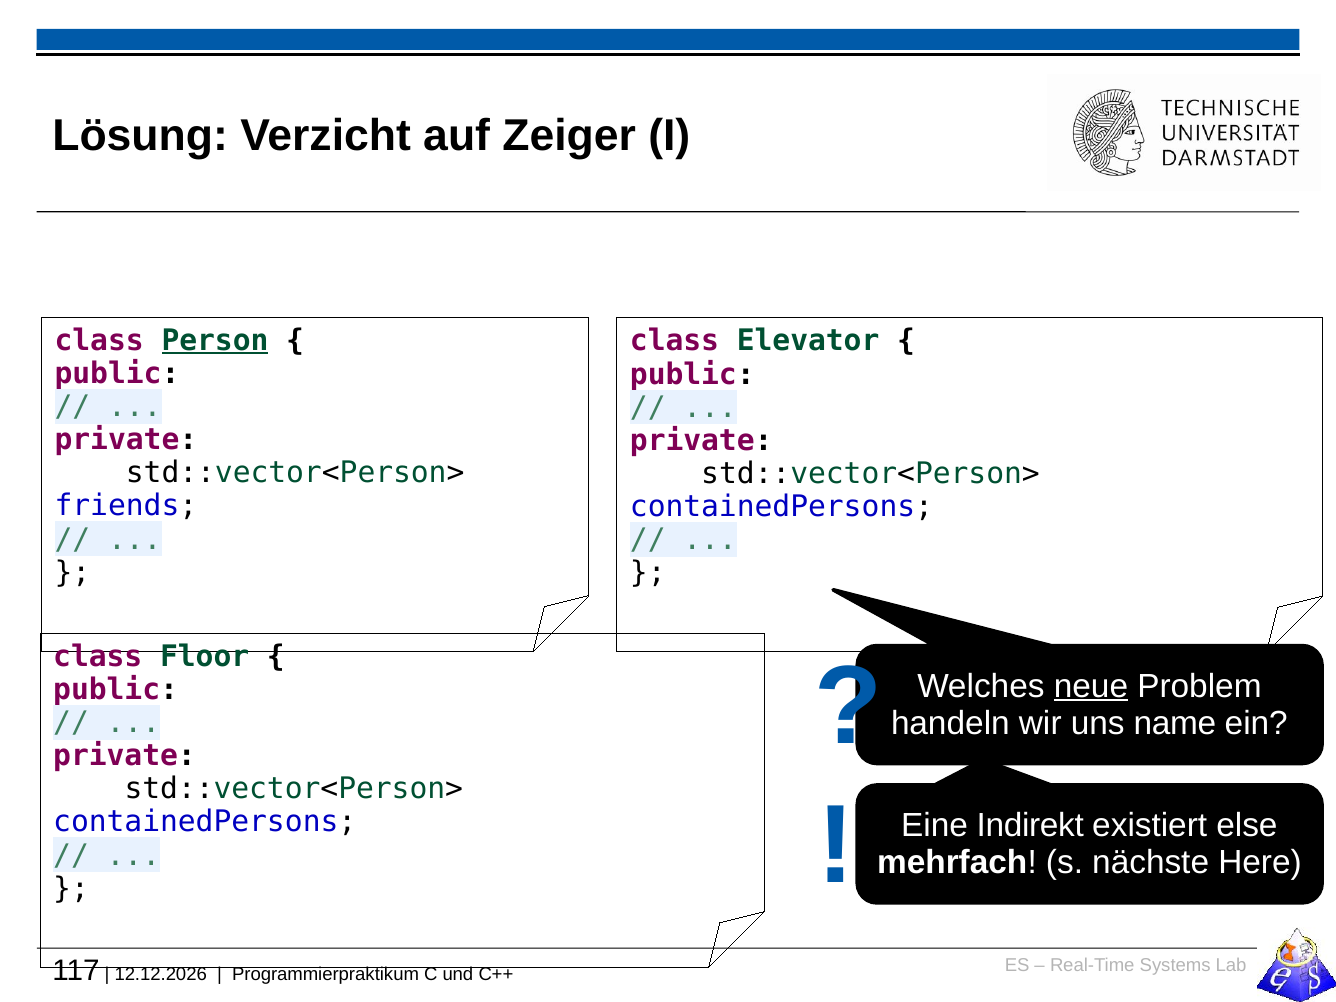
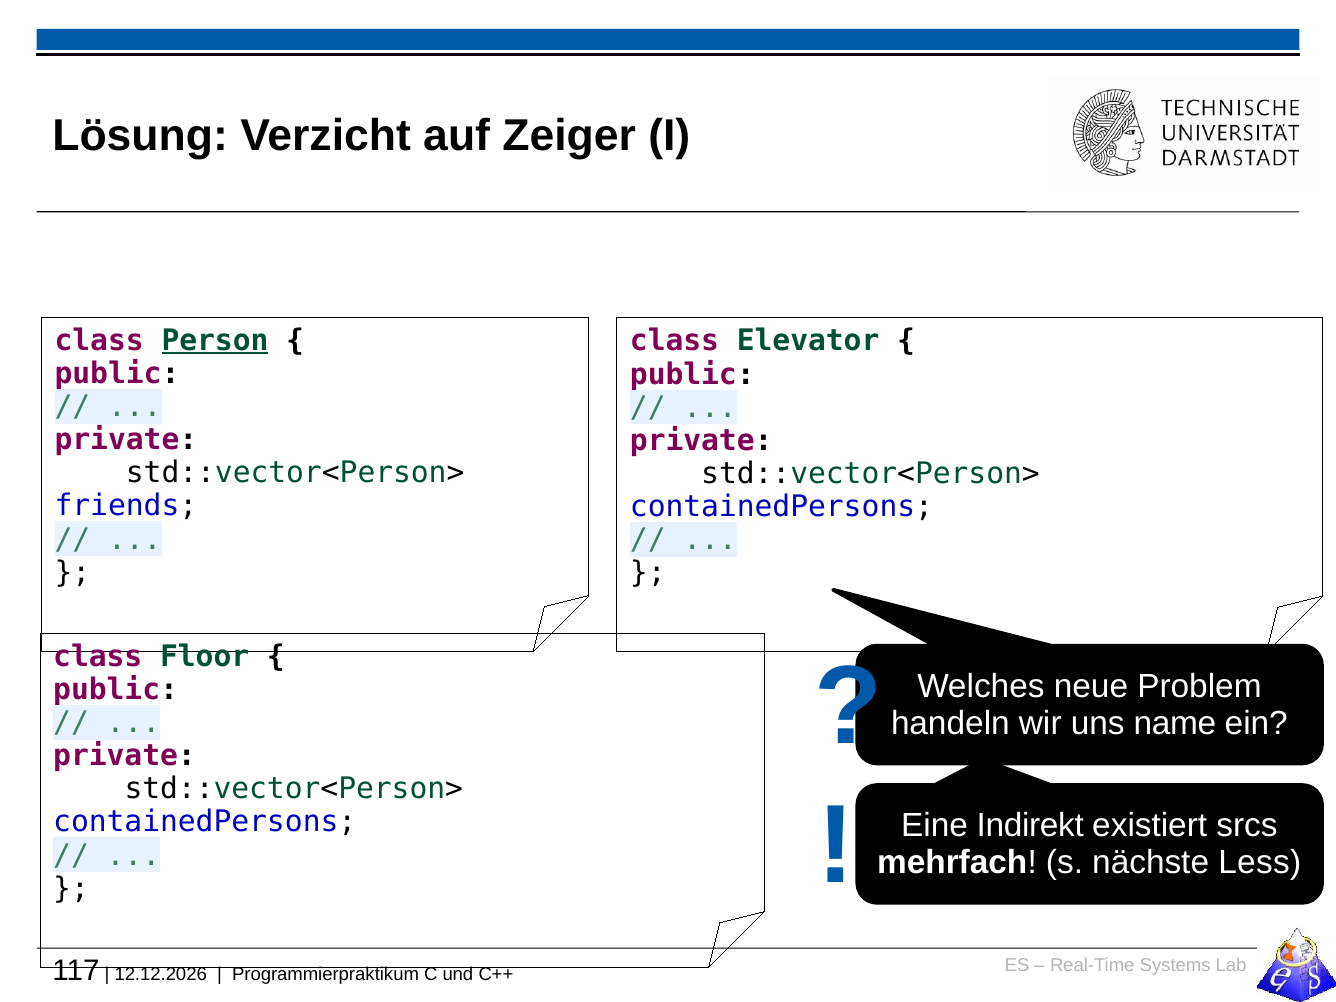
neue underline: present -> none (1091, 686)
else: else -> srcs (1247, 825)
Here: Here -> Less (1260, 863)
